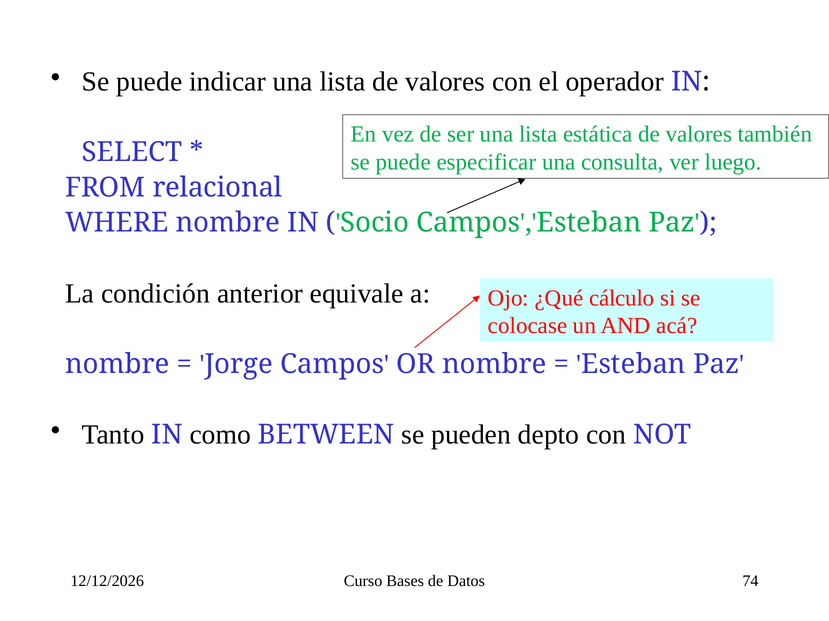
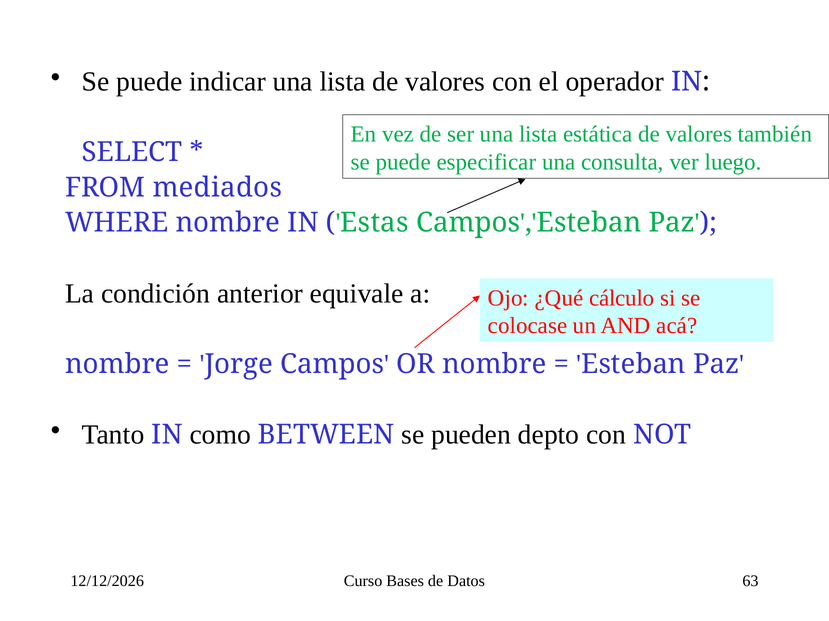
relacional: relacional -> mediados (217, 188)
Socio: Socio -> Estas (375, 223)
74: 74 -> 63 (750, 581)
